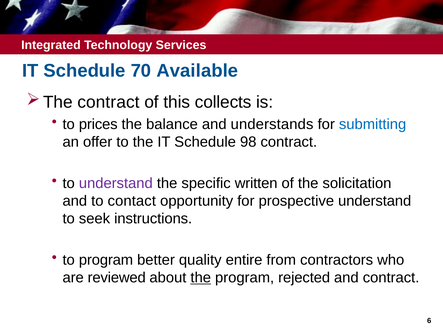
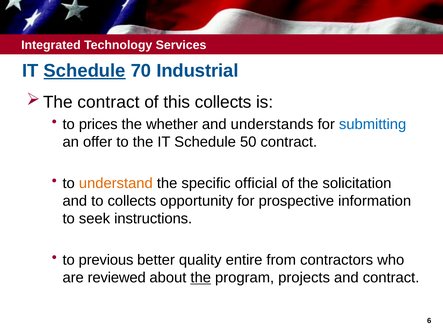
Schedule underline: none -> present (85, 71)
Available: Available -> Industrial (197, 71)
balance: balance -> whether (172, 124)
98: 98 -> 50 (248, 142)
understand colour: purple -> orange (116, 183)
written: written -> official (256, 183)
to contact: contact -> collects (132, 201)
prospective understand: understand -> information (375, 201)
to program: program -> previous (106, 260)
rejected: rejected -> projects (304, 278)
